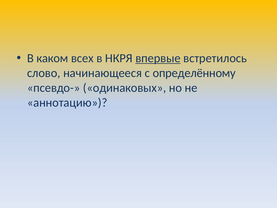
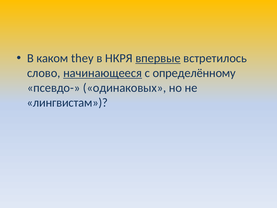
всех: всех -> they (82, 58)
начинающееся underline: none -> present (103, 73)
аннотацию: аннотацию -> лингвистам (67, 102)
